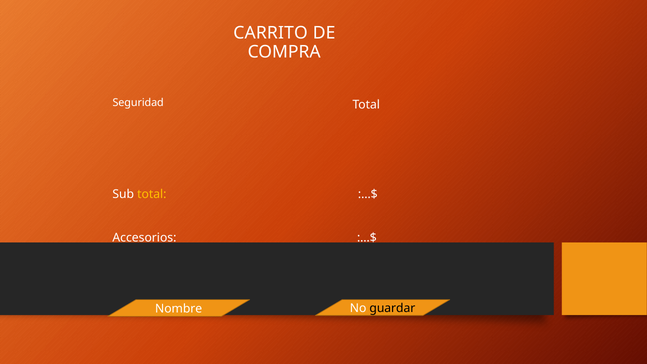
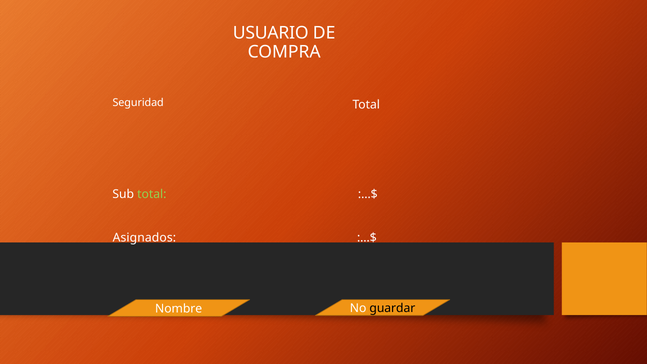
CARRITO: CARRITO -> USUARIO (271, 33)
total colour: yellow -> light green (152, 194)
Accesorios: Accesorios -> Asignados (144, 238)
